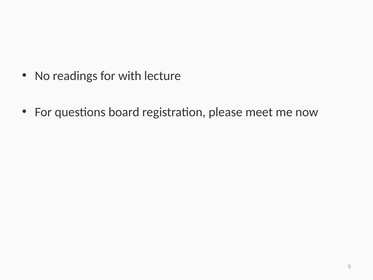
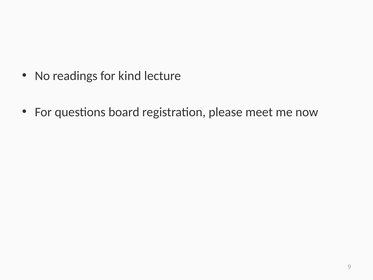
with: with -> kind (130, 76)
